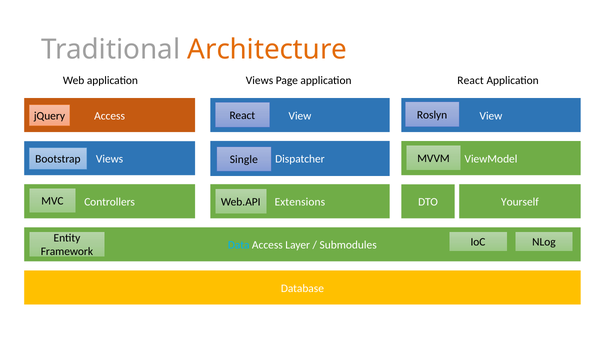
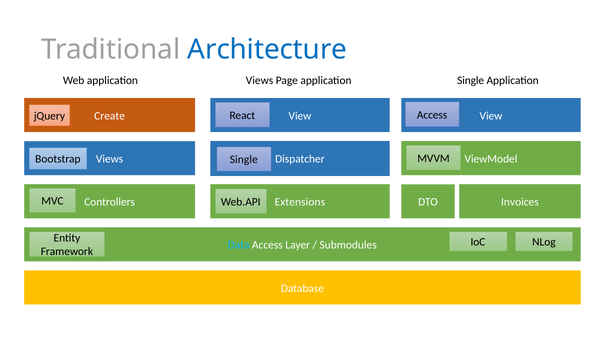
Architecture colour: orange -> blue (267, 50)
application React: React -> Single (471, 80)
Roslyn: Roslyn -> Access (432, 115)
Access: Access -> Create (110, 116)
Yourself: Yourself -> Invoices (520, 202)
